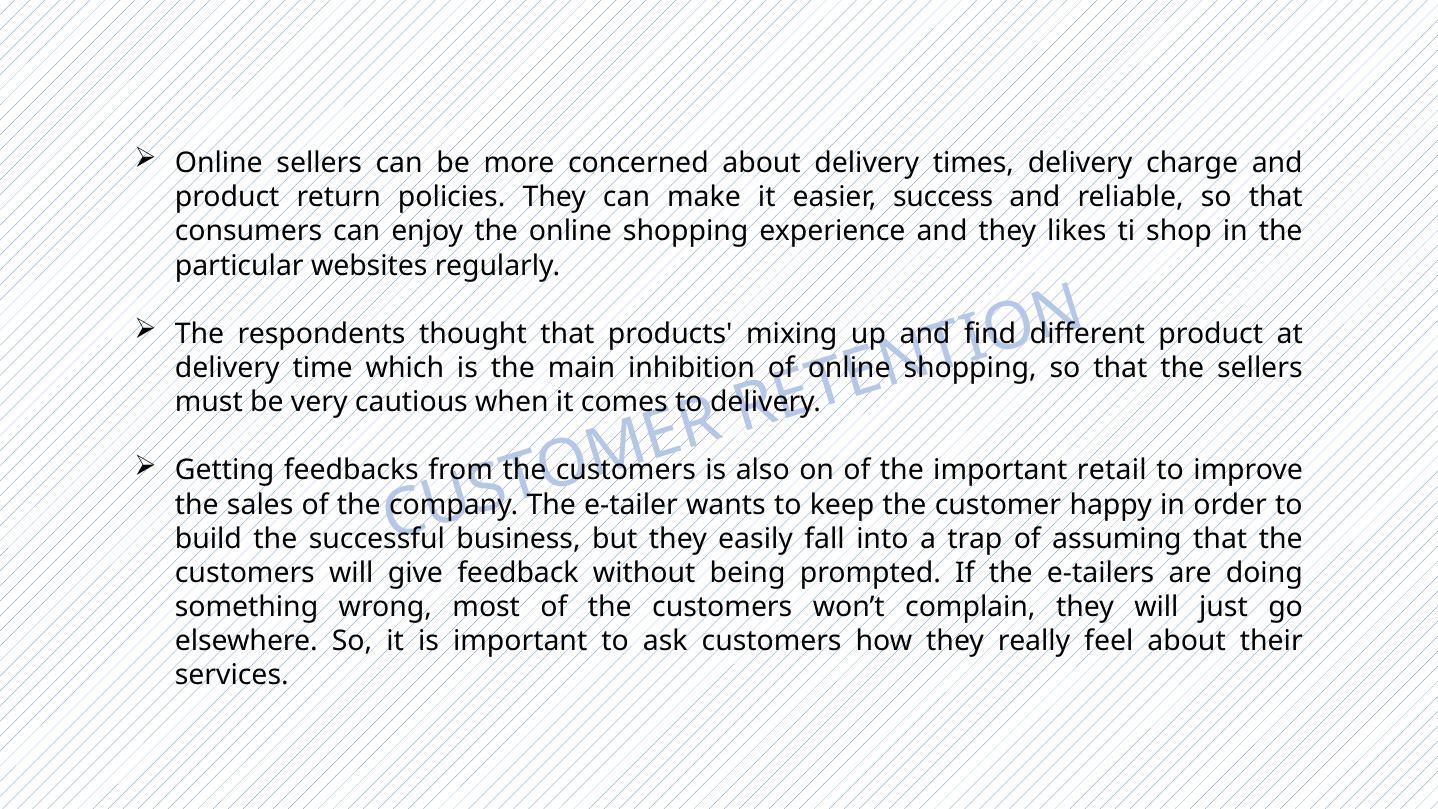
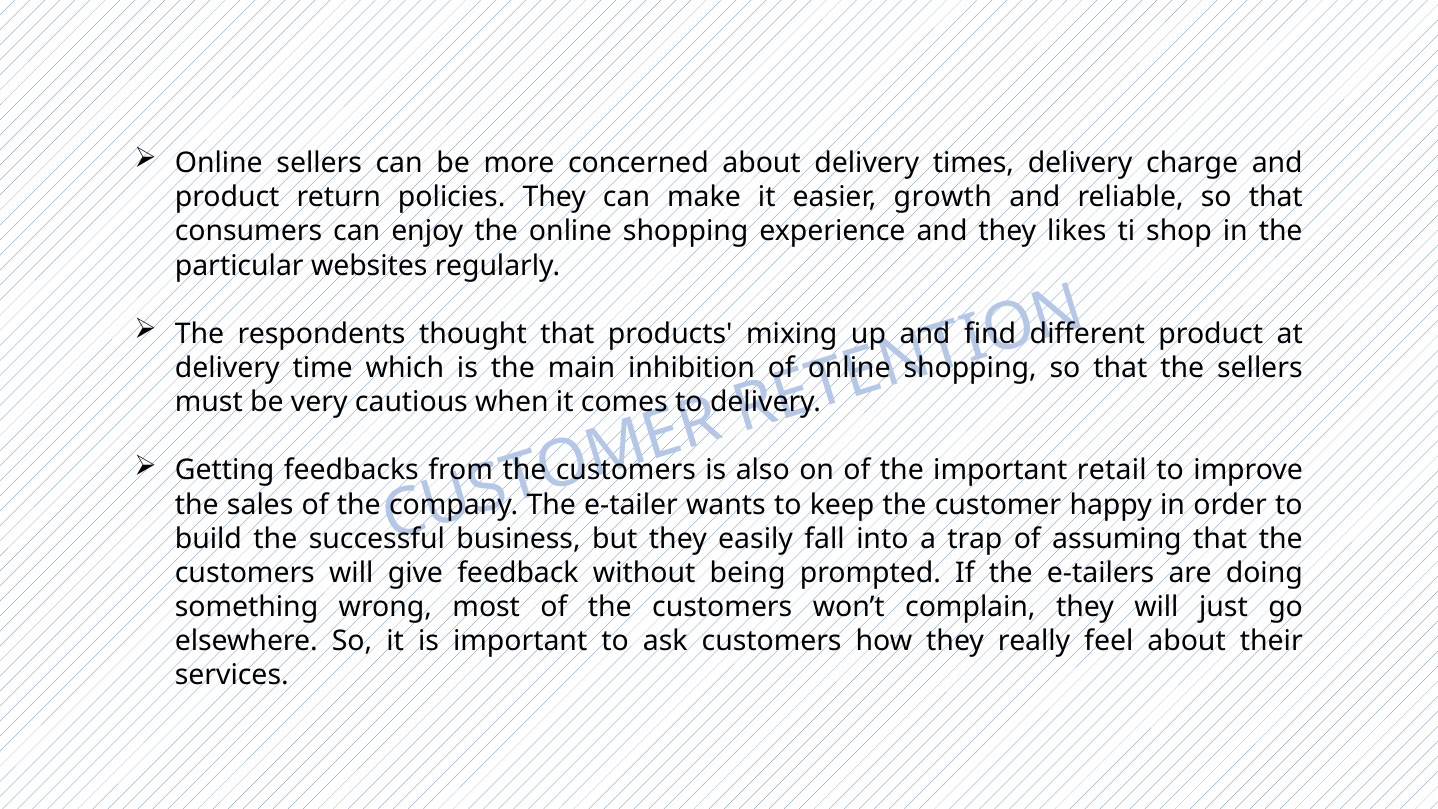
success: success -> growth (943, 197)
